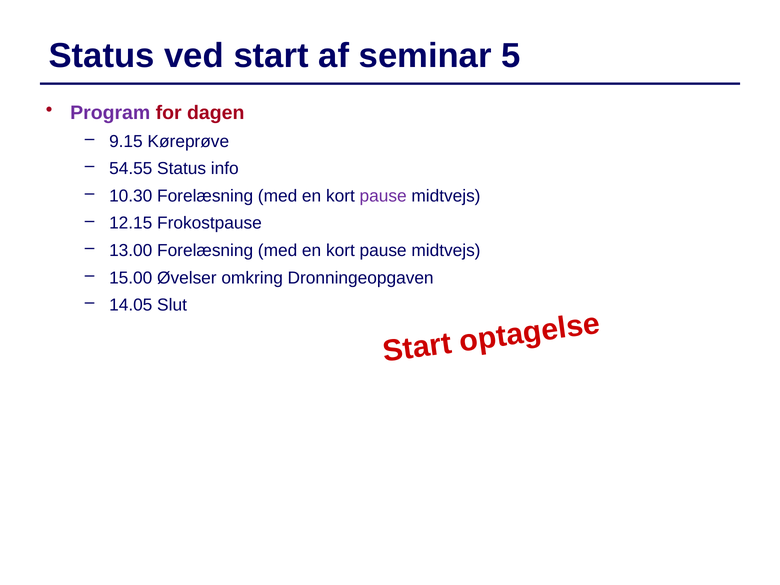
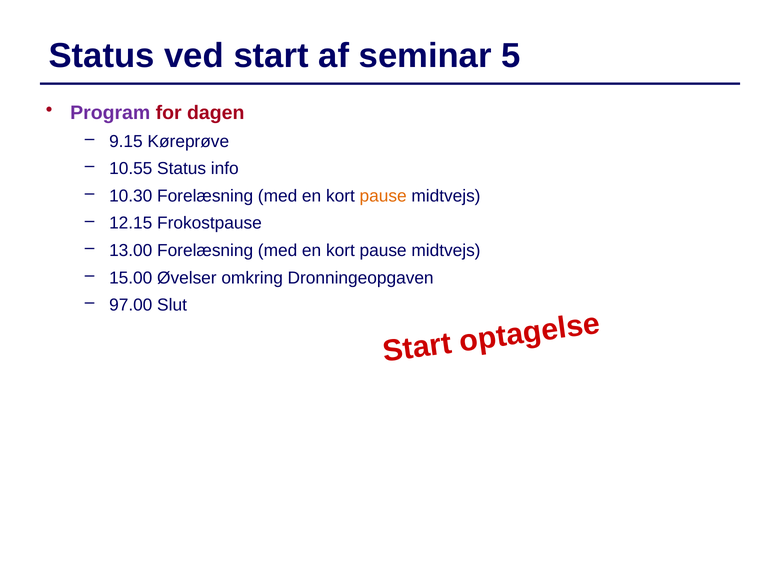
54.55: 54.55 -> 10.55 (131, 169)
pause colour: purple -> orange (383, 196)
14.05: 14.05 -> 97.00 (131, 305)
